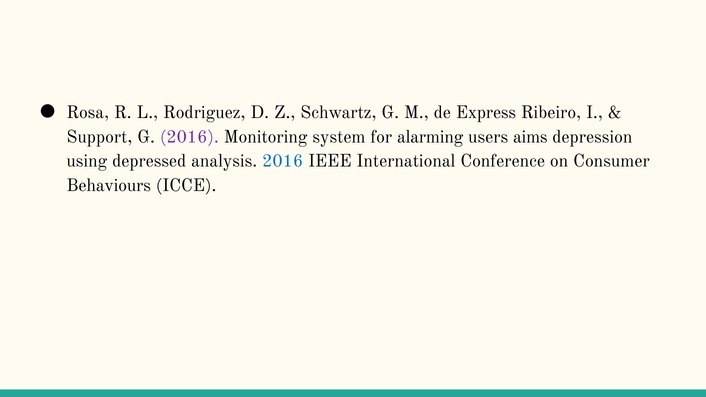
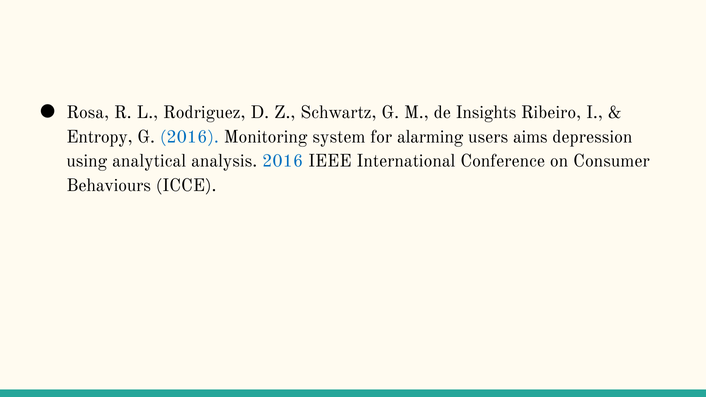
Express: Express -> Insights (486, 113)
Support: Support -> Entropy (100, 137)
2016 colour: purple -> blue (189, 137)
depressed: depressed -> analytical (149, 161)
